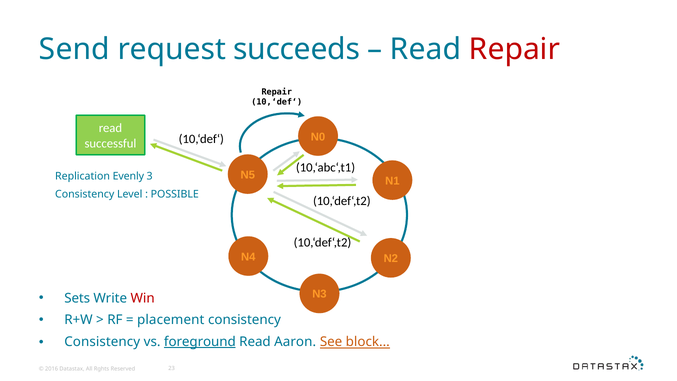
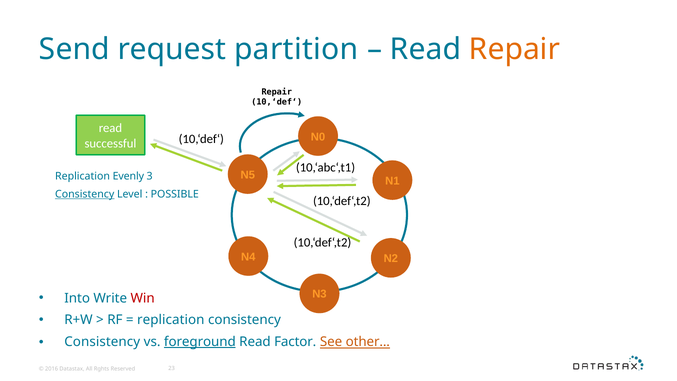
succeeds: succeeds -> partition (296, 49)
Repair colour: red -> orange (515, 49)
Consistency underline: none -> present (85, 194)
Sets: Sets -> Into (77, 298)
placement: placement -> replication (171, 320)
Aaron: Aaron -> Factor (295, 342)
block: block -> other (368, 342)
